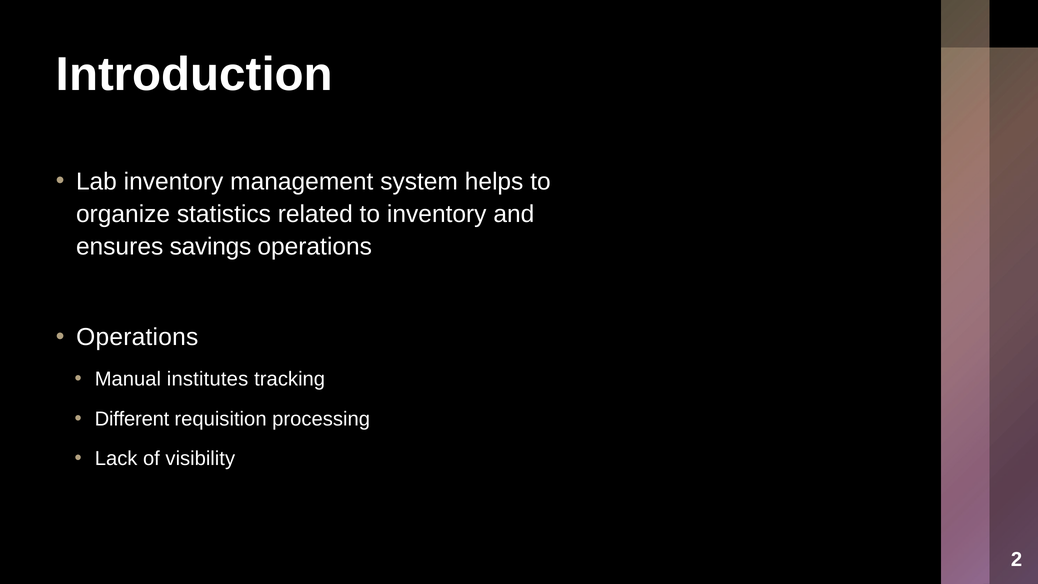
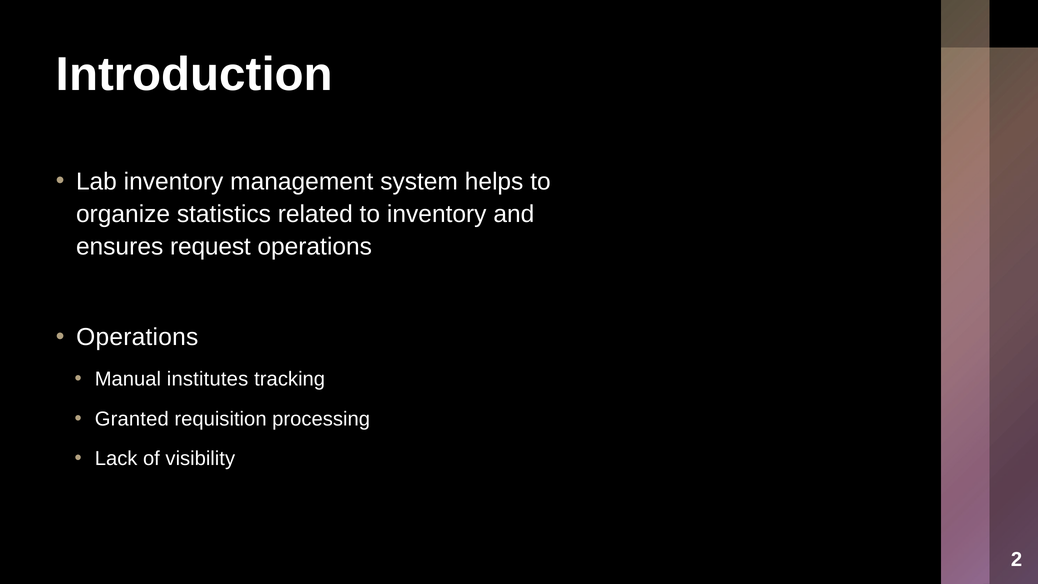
savings: savings -> request (210, 246)
Different: Different -> Granted (132, 419)
